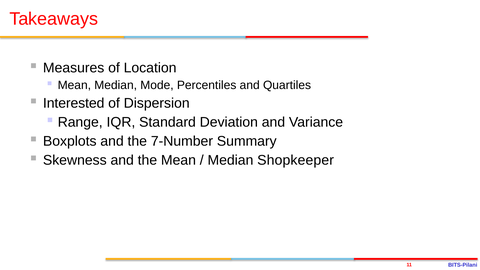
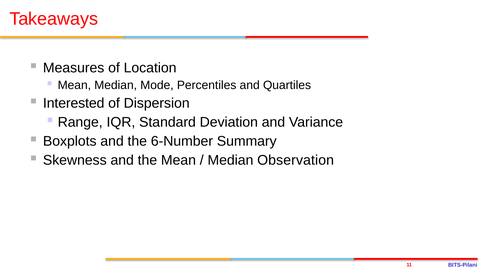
7-Number: 7-Number -> 6-Number (182, 141)
Shopkeeper: Shopkeeper -> Observation (296, 160)
